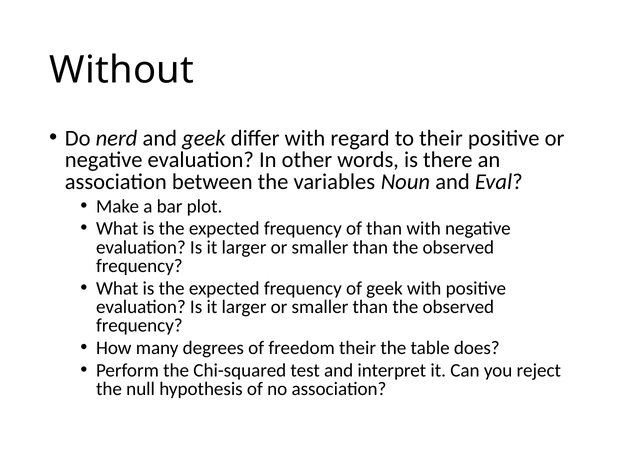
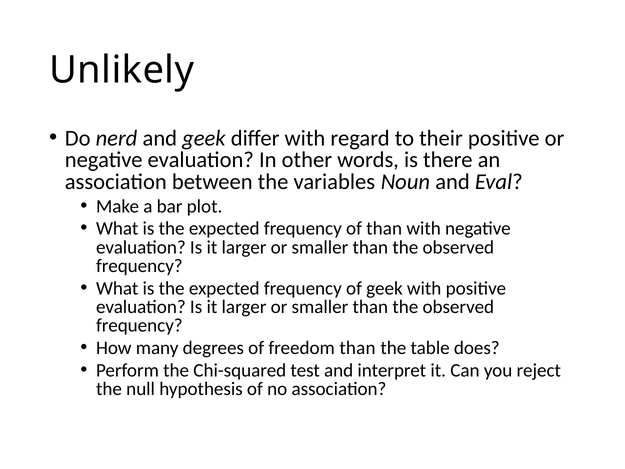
Without: Without -> Unlikely (122, 70)
freedom their: their -> than (358, 348)
